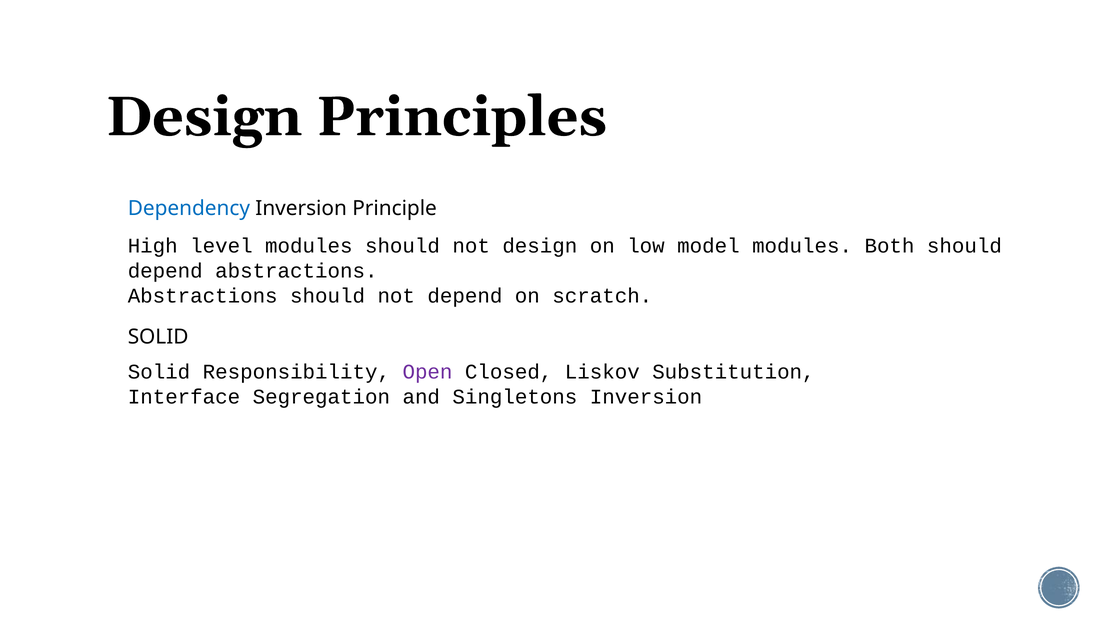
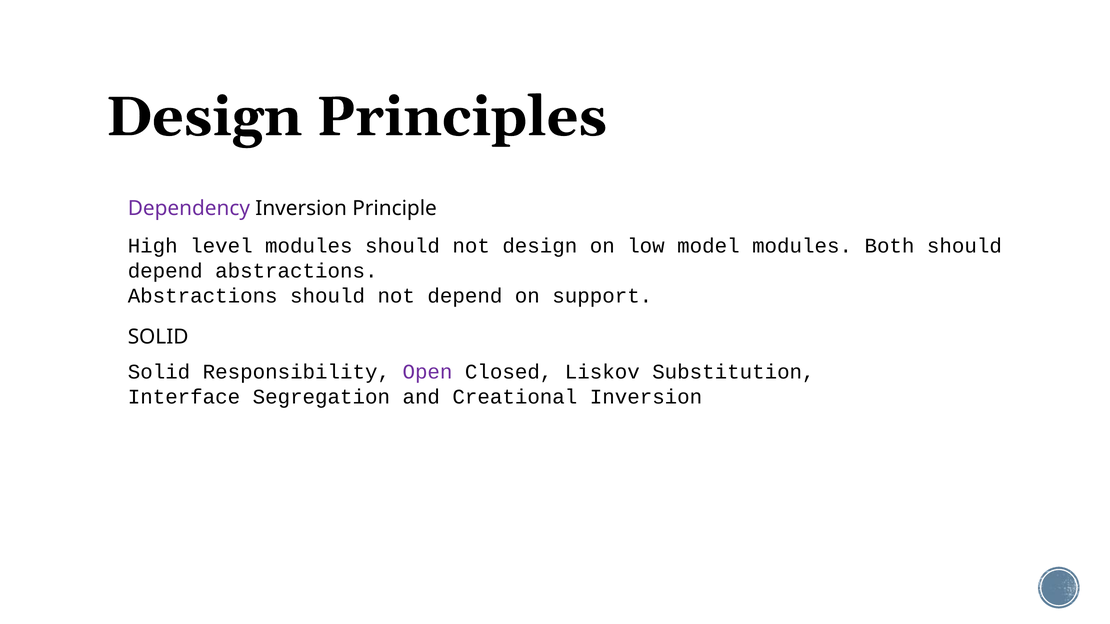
Dependency colour: blue -> purple (189, 209)
scratch: scratch -> support (602, 296)
Singletons: Singletons -> Creational (515, 397)
